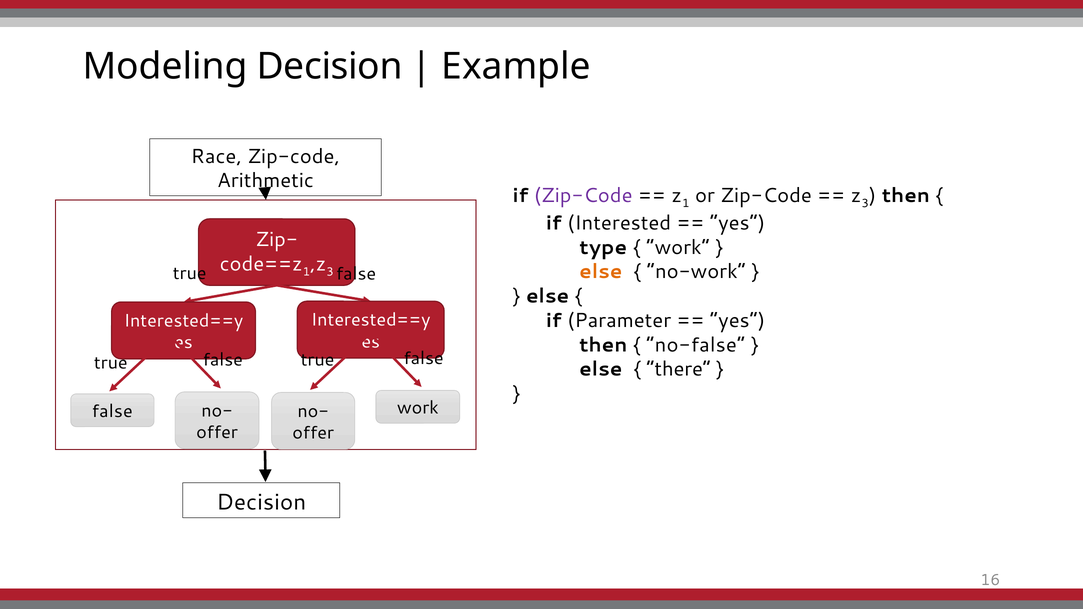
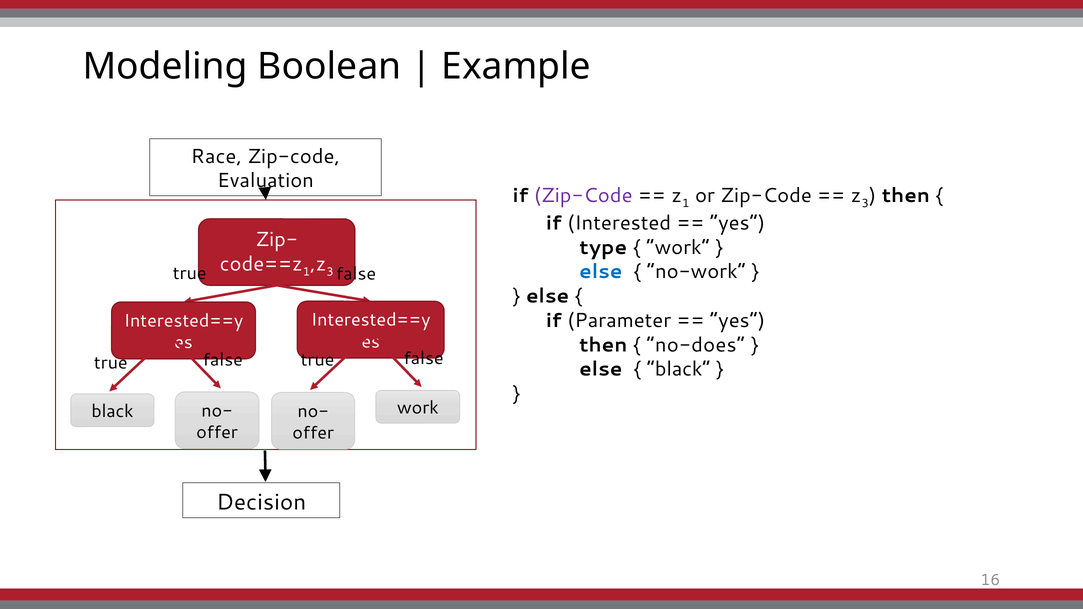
Modeling Decision: Decision -> Boolean (329, 67)
Arithmetic: Arithmetic -> Evaluation (265, 181)
else colour: orange -> blue (601, 272)
no-false: no-false -> no-does (696, 345)
there: there -> black (679, 369)
false: false -> black (112, 412)
